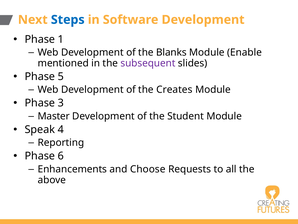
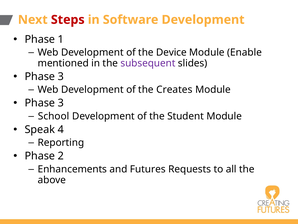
Steps colour: blue -> red (68, 20)
Blanks: Blanks -> Device (171, 52)
5: 5 -> 3 (61, 76)
Master: Master -> School (54, 116)
6: 6 -> 2 (61, 156)
Choose: Choose -> Futures (148, 169)
